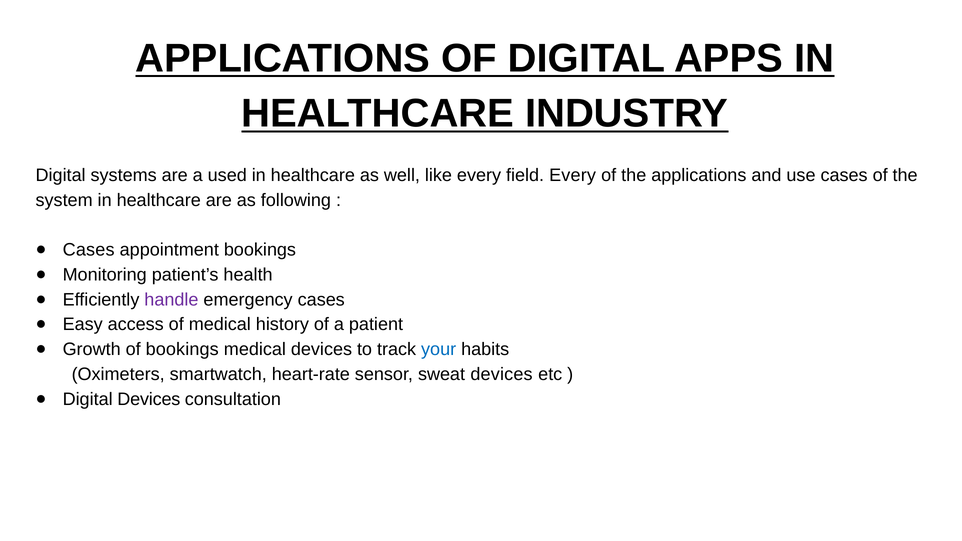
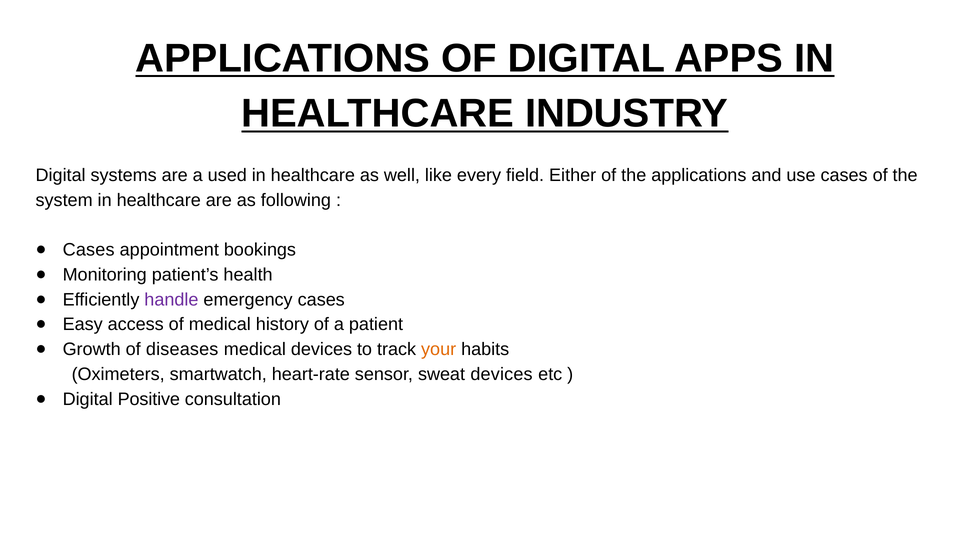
field Every: Every -> Either (573, 175)
of bookings: bookings -> diseases (182, 349)
your colour: blue -> orange (439, 349)
Digital Devices: Devices -> Positive (149, 399)
